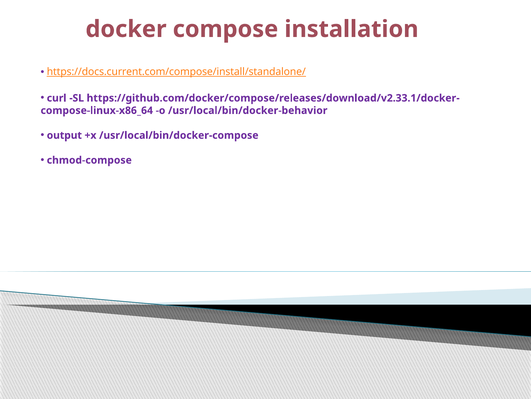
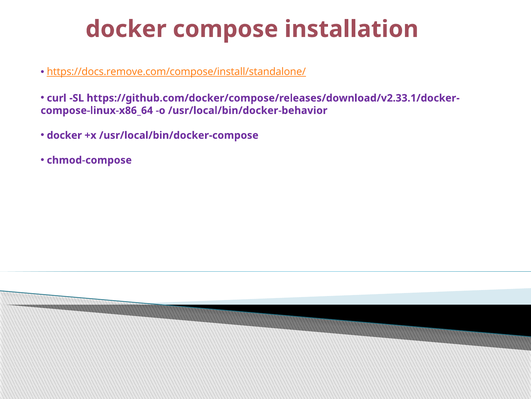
https://docs.current.com/compose/install/standalone/: https://docs.current.com/compose/install/standalone/ -> https://docs.remove.com/compose/install/standalone/ (176, 71)
output: output -> docker (64, 135)
